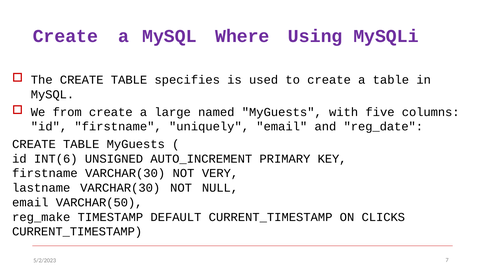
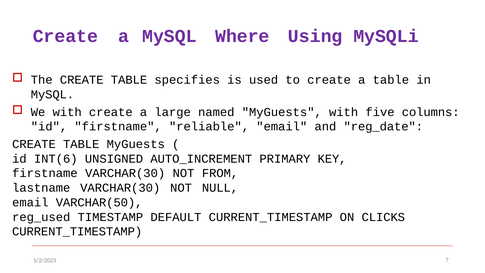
We from: from -> with (67, 112)
uniquely: uniquely -> reliable (209, 127)
VERY: VERY -> FROM (220, 173)
reg_make: reg_make -> reg_used (41, 217)
